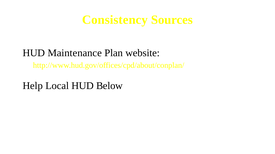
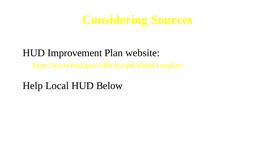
Consistency: Consistency -> Considering (115, 20)
Maintenance: Maintenance -> Improvement (75, 53)
